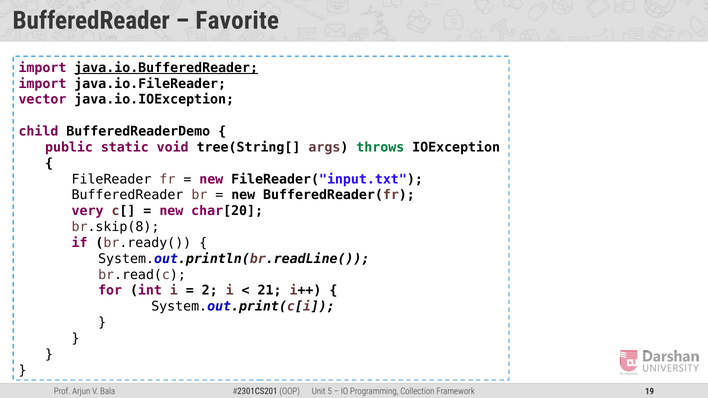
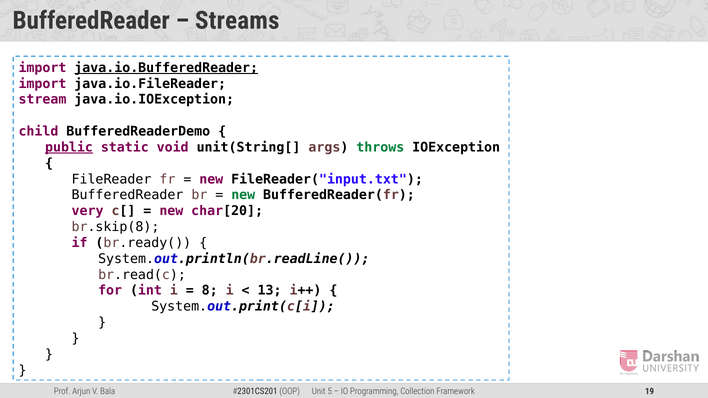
Favorite: Favorite -> Streams (237, 20)
vector: vector -> stream (42, 100)
public underline: none -> present (69, 147)
tree(String[: tree(String[ -> unit(String[ (249, 147)
new colour: black -> green (243, 195)
2: 2 -> 8 (210, 291)
21: 21 -> 13 (270, 291)
